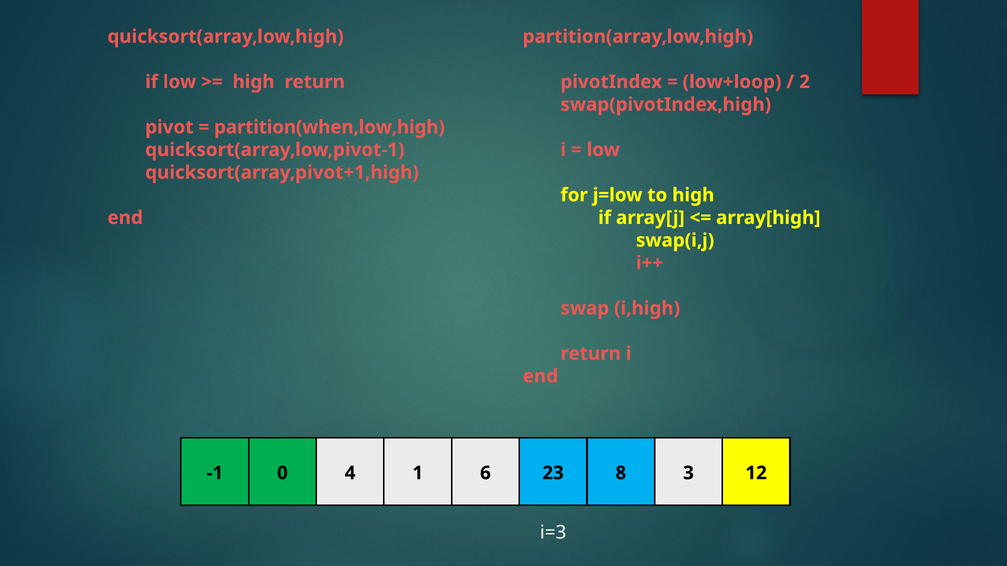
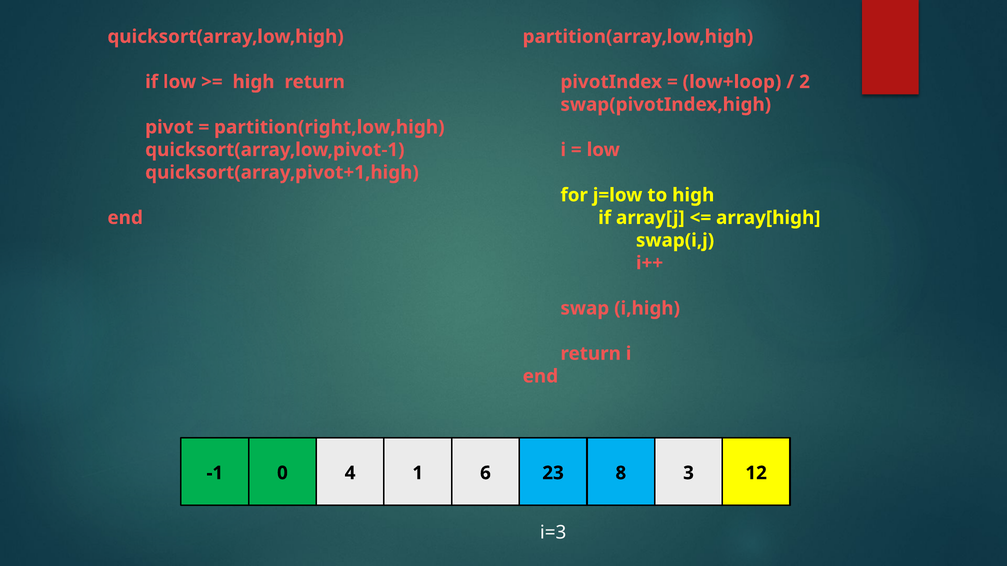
partition(when,low,high: partition(when,low,high -> partition(right,low,high (329, 127)
